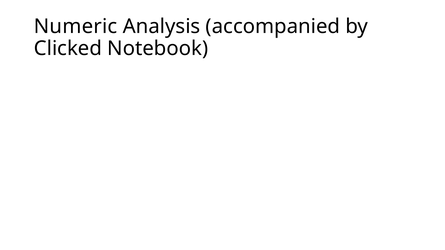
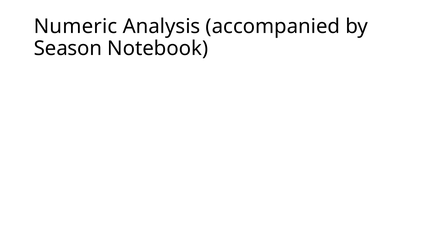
Clicked: Clicked -> Season (68, 48)
